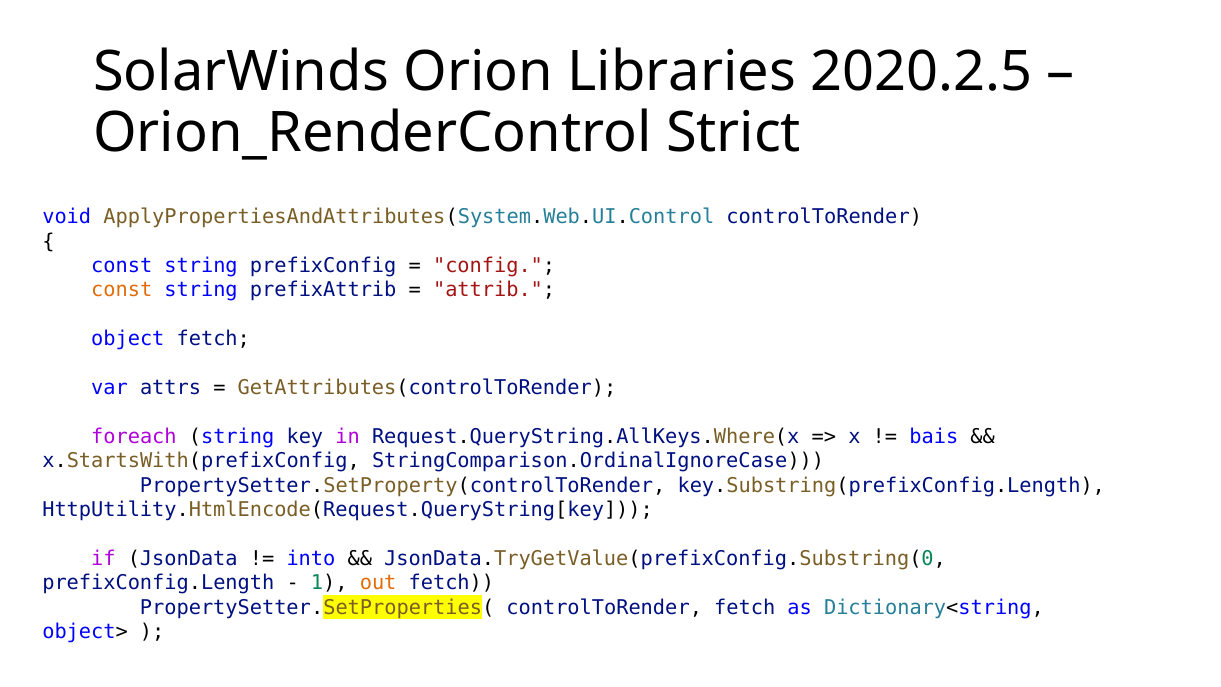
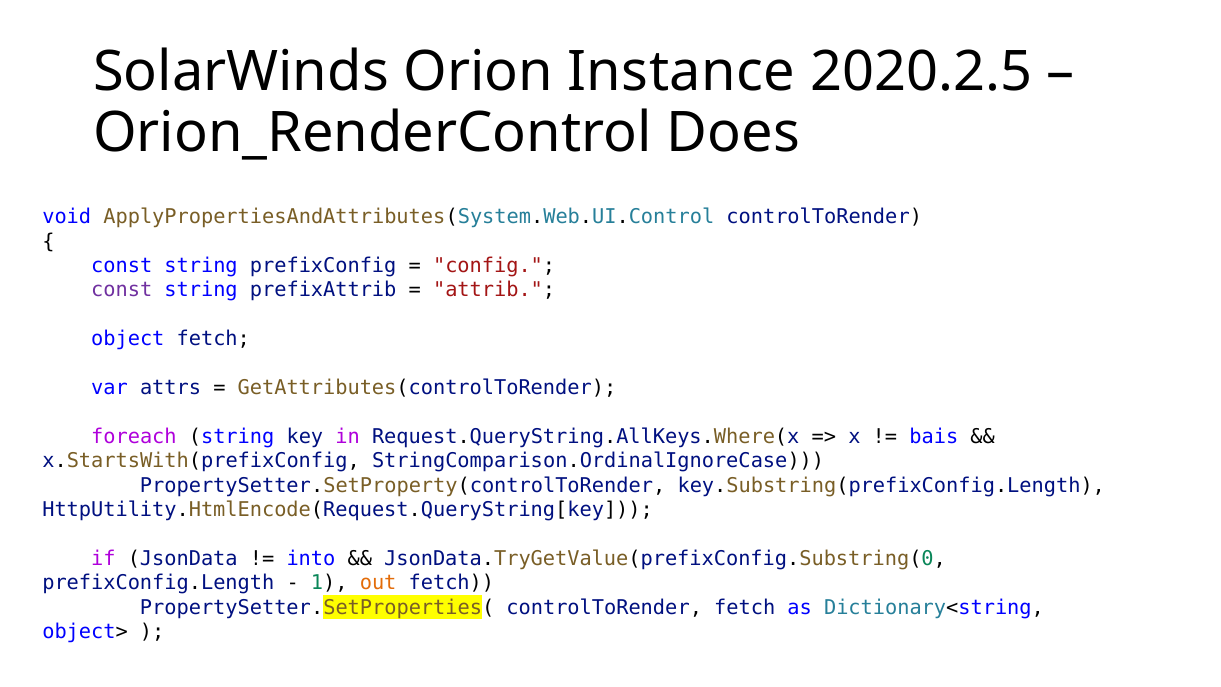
Libraries: Libraries -> Instance (681, 72)
Strict: Strict -> Does (733, 133)
const colour: orange -> purple (122, 290)
